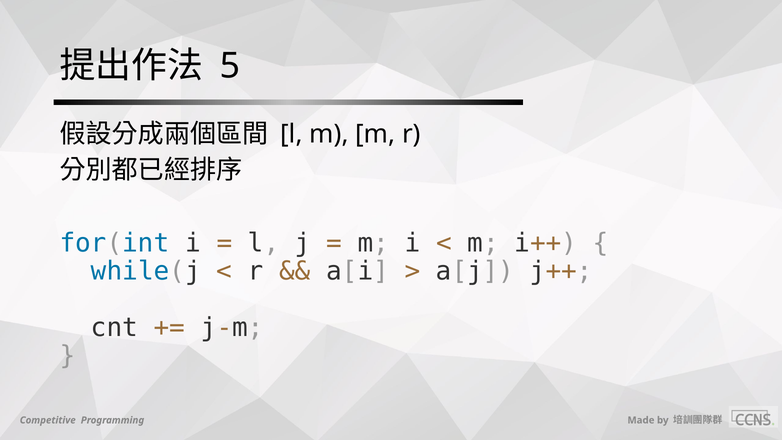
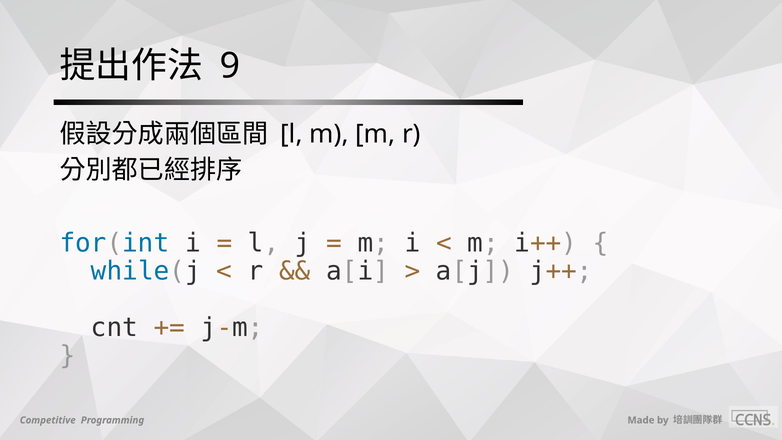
5: 5 -> 9 (230, 66)
